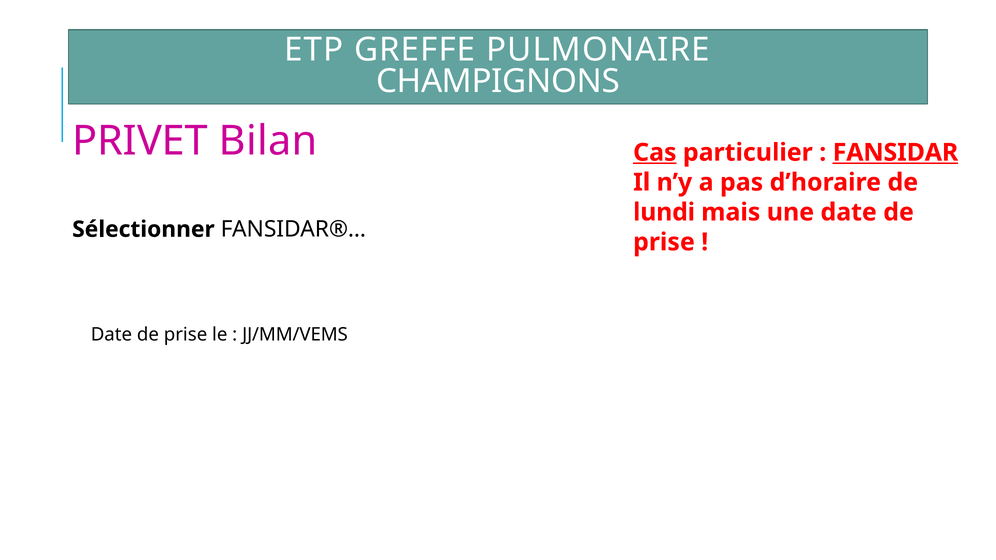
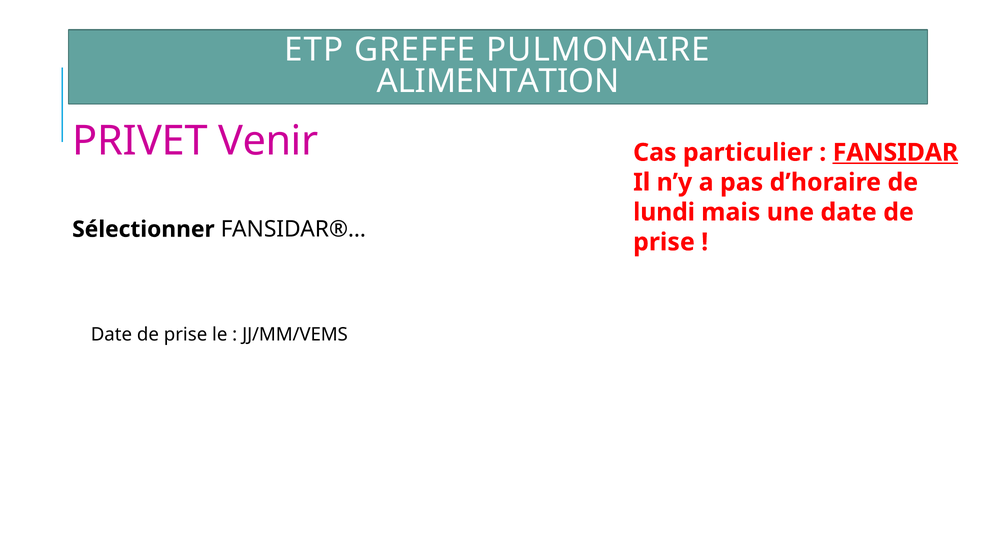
CHAMPIGNONS: CHAMPIGNONS -> ALIMENTATION (498, 81)
Bilan: Bilan -> Venir (268, 141)
Cas underline: present -> none (655, 153)
